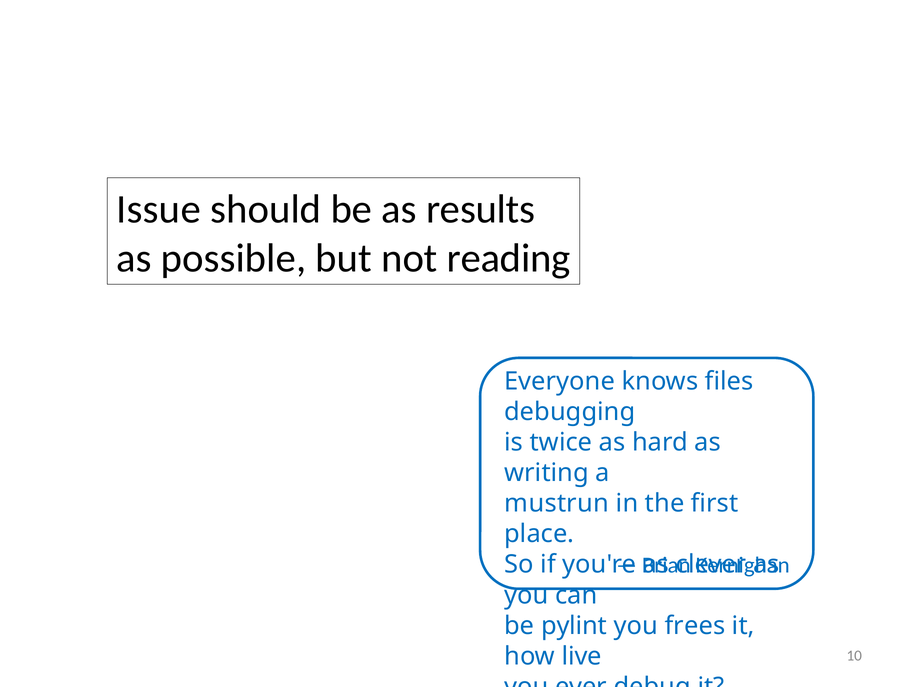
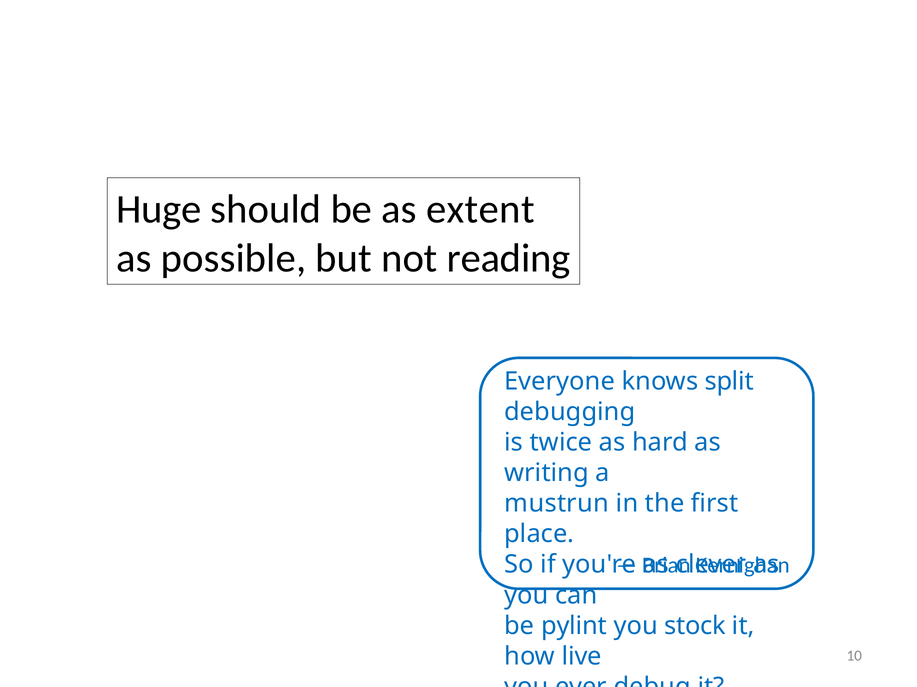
Issue: Issue -> Huge (159, 210)
results: results -> extent (480, 210)
files: files -> split (729, 382)
frees: frees -> stock (695, 626)
